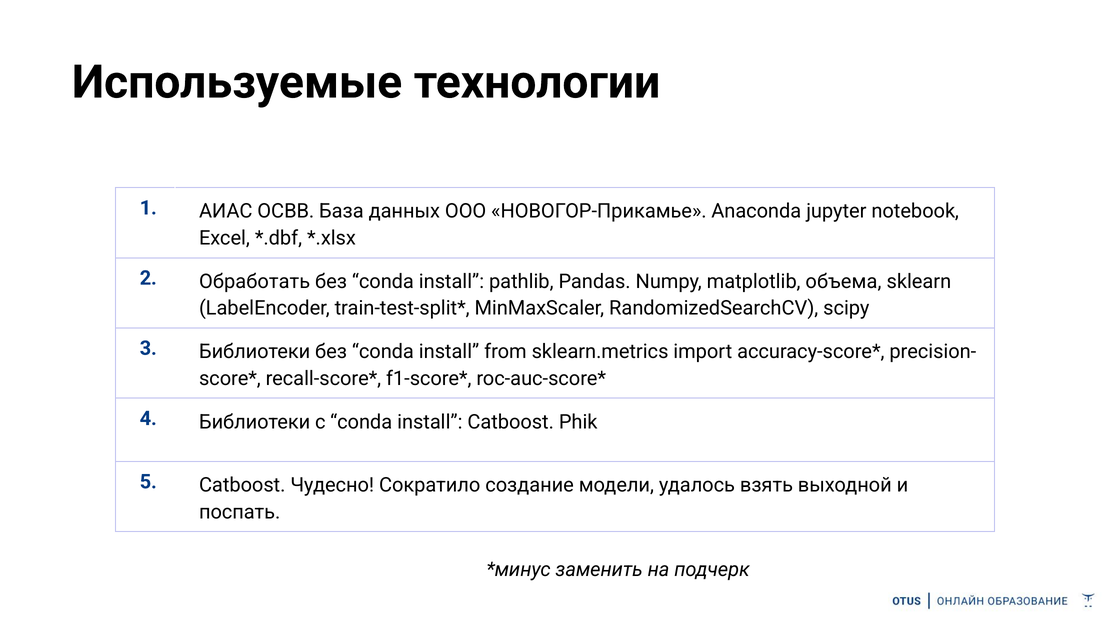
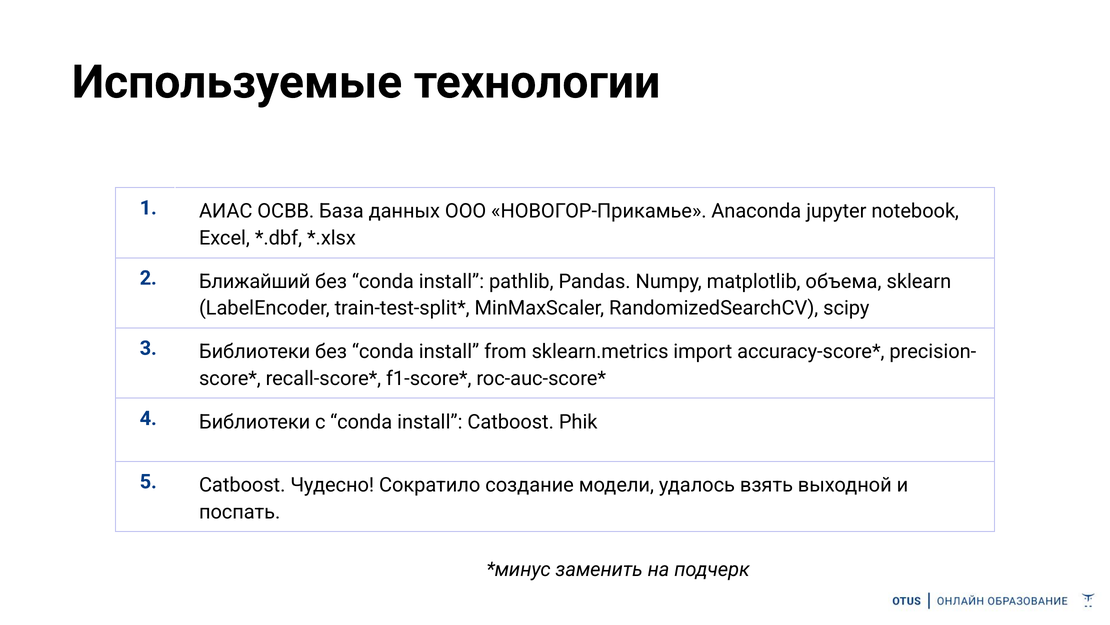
Обработать: Обработать -> Ближайший (255, 281)
